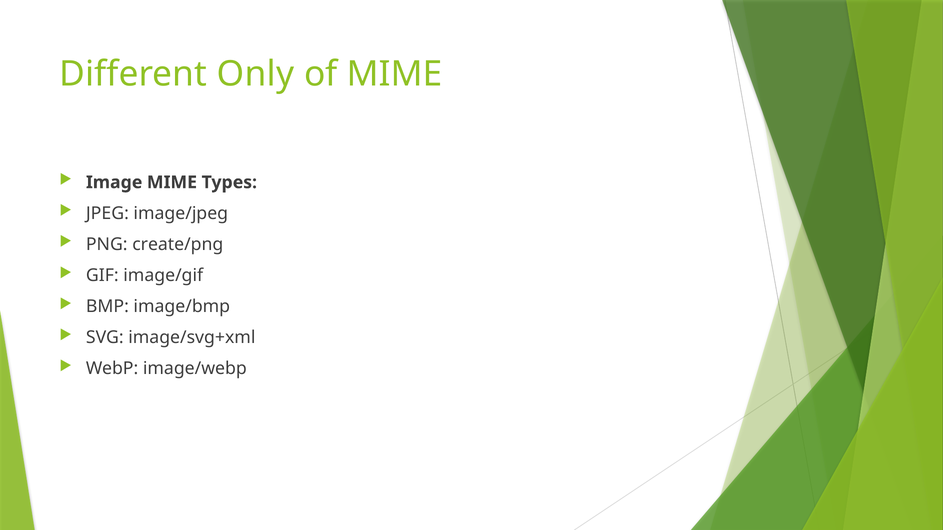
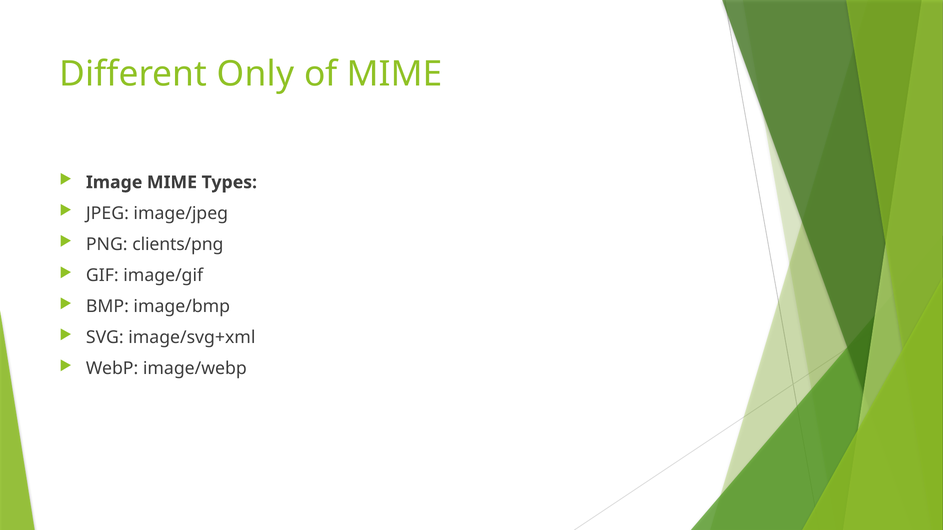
create/png: create/png -> clients/png (178, 245)
